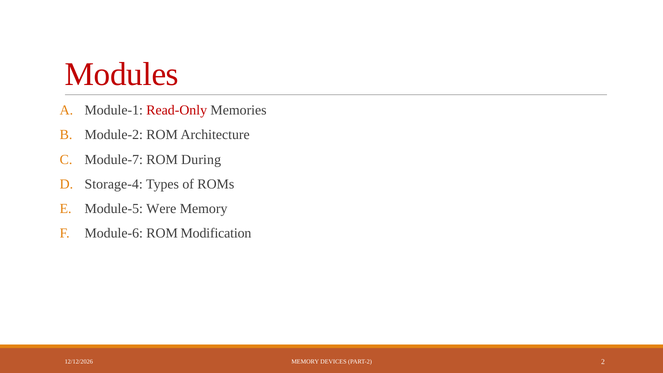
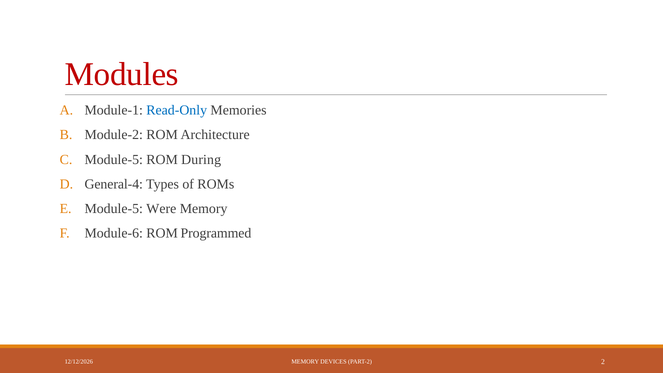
Read-Only colour: red -> blue (177, 110)
Module-7: Module-7 -> Module-5 (114, 159)
Storage-4: Storage-4 -> General-4 (114, 184)
Modification: Modification -> Programmed (216, 233)
